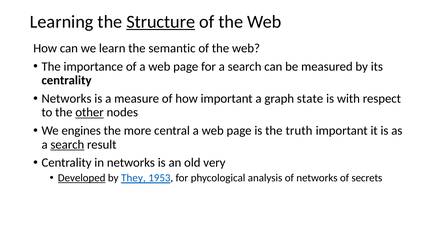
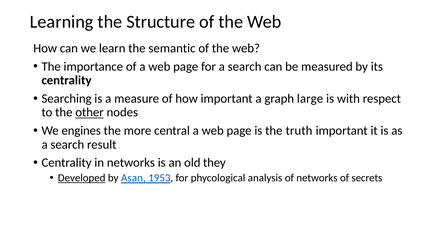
Structure underline: present -> none (161, 22)
Networks: Networks -> Searching (67, 99)
state: state -> large (310, 99)
search underline: present -> none (67, 144)
very: very -> they (214, 163)
They: They -> Asan (133, 178)
